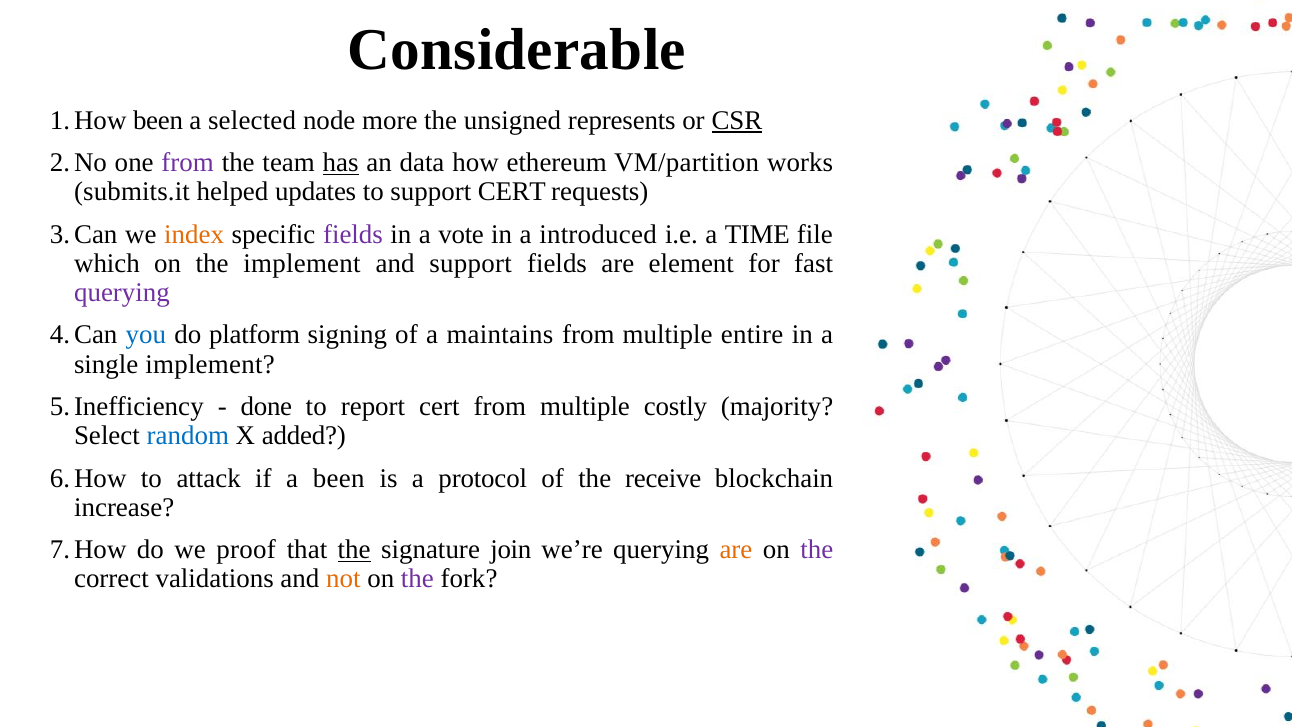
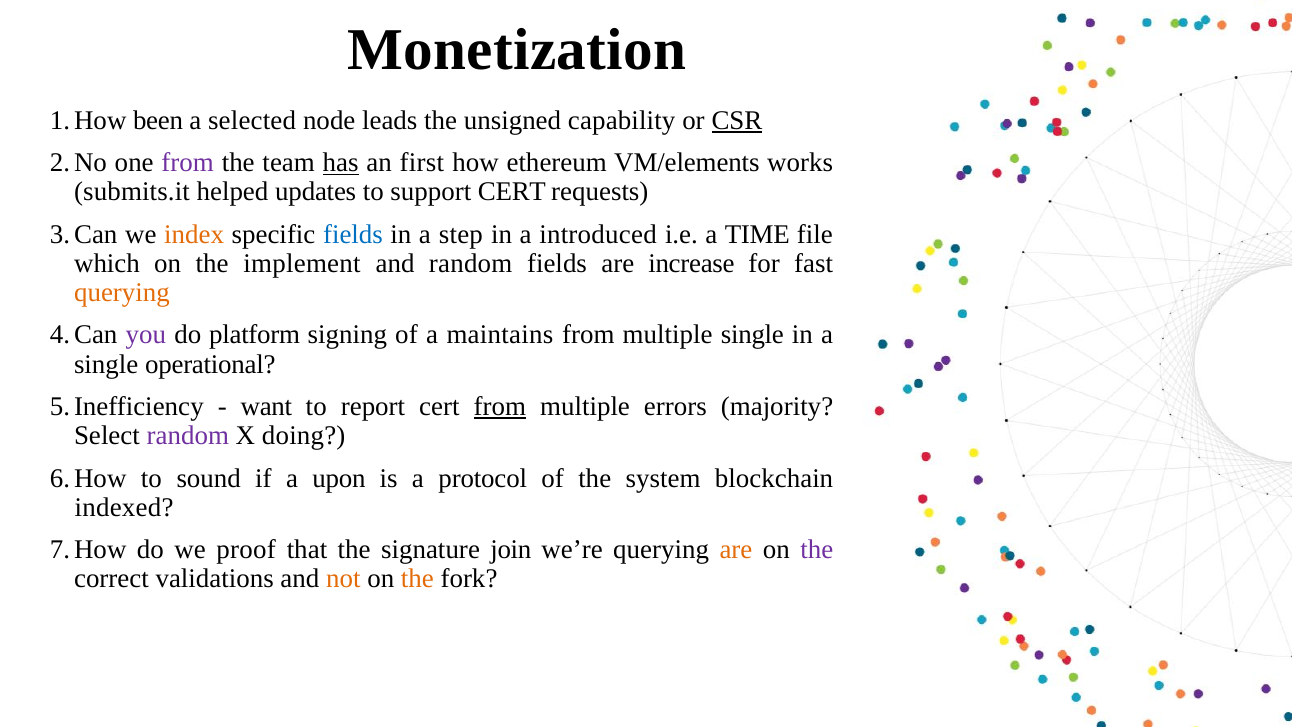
Considerable: Considerable -> Monetization (517, 50)
more: more -> leads (390, 120)
represents: represents -> capability (622, 120)
data: data -> first (422, 163)
VM/partition: VM/partition -> VM/elements (687, 163)
fields colour: purple -> blue (353, 234)
vote: vote -> step (461, 234)
and support: support -> random (471, 263)
element: element -> increase (691, 263)
querying colour: purple -> orange (122, 292)
you colour: blue -> purple (146, 335)
multiple entire: entire -> single (752, 335)
single implement: implement -> operational (210, 364)
done: done -> want (266, 407)
from underline: none -> present (500, 407)
costly: costly -> errors (675, 407)
random colour: blue -> purple (188, 436)
added: added -> doing (304, 436)
attack: attack -> sound (209, 478)
a been: been -> upon (339, 478)
receive: receive -> system (663, 478)
increase: increase -> indexed (124, 507)
the underline: present -> none (354, 550)
the colour: purple -> orange (417, 579)
